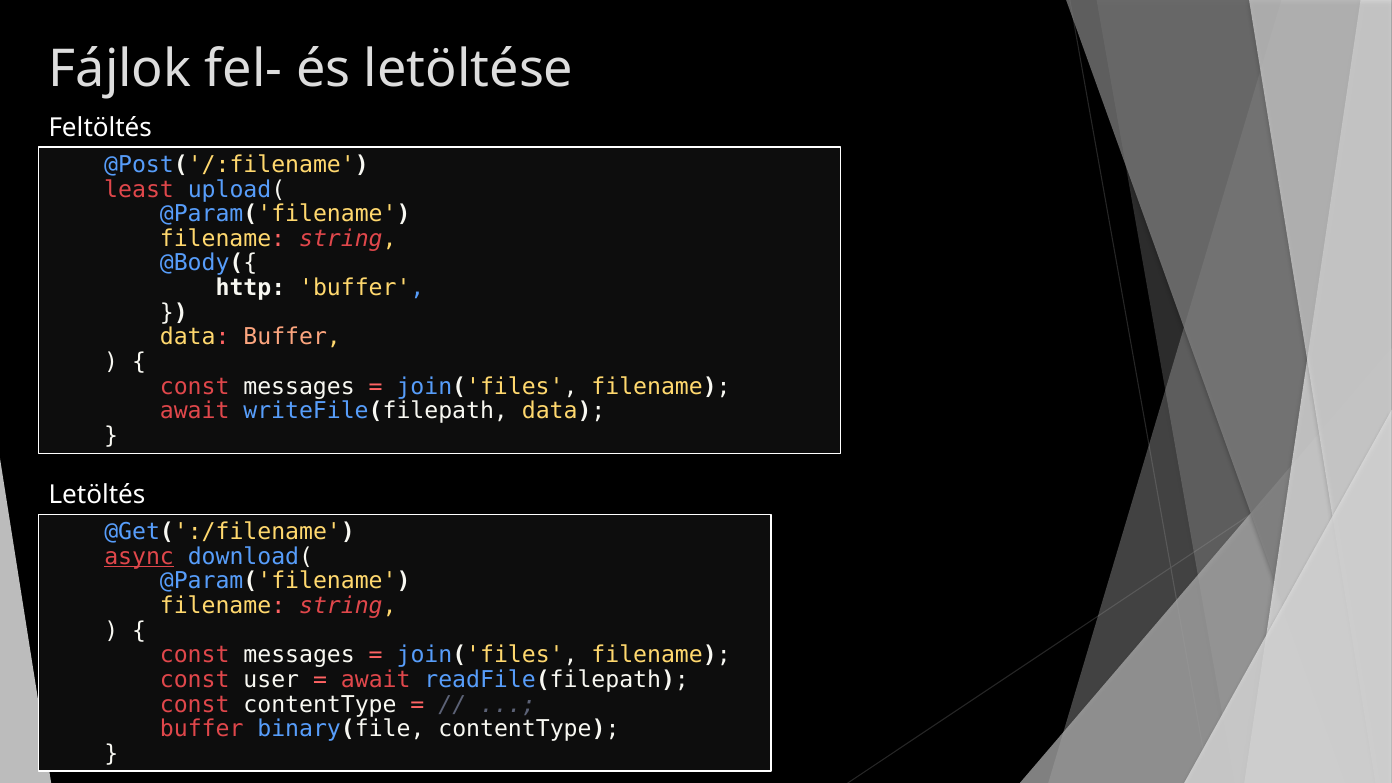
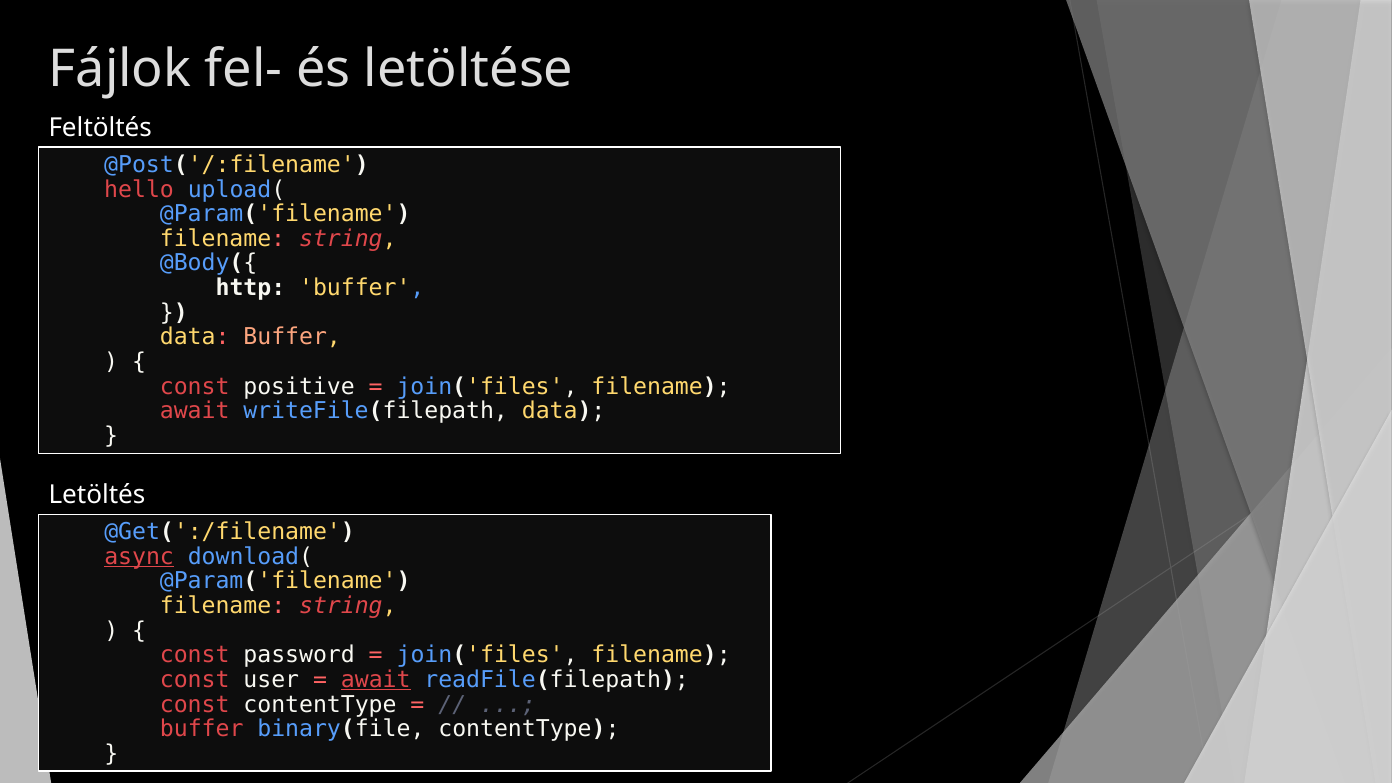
least: least -> hello (139, 189)
messages: messages -> positive (299, 387)
messages: messages -> password (299, 655)
await underline: none -> present (376, 680)
